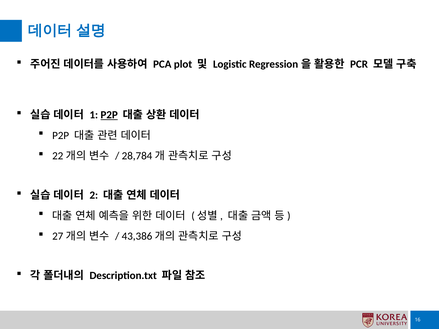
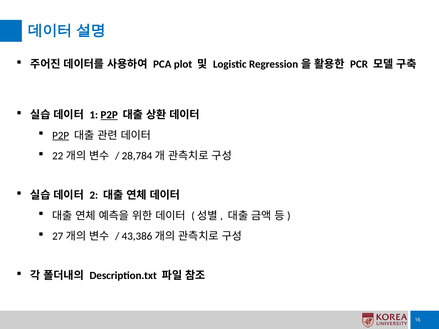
P2P underline: none -> present (61, 136)
